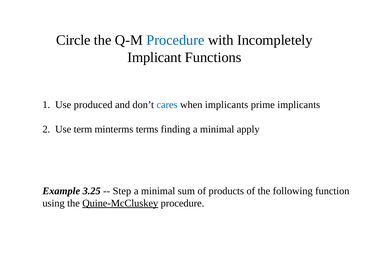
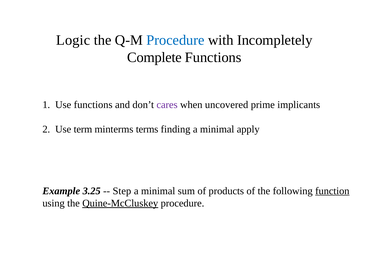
Circle: Circle -> Logic (73, 40)
Implicant: Implicant -> Complete (154, 57)
Use produced: produced -> functions (93, 105)
cares colour: blue -> purple (167, 105)
when implicants: implicants -> uncovered (227, 105)
function underline: none -> present (332, 191)
